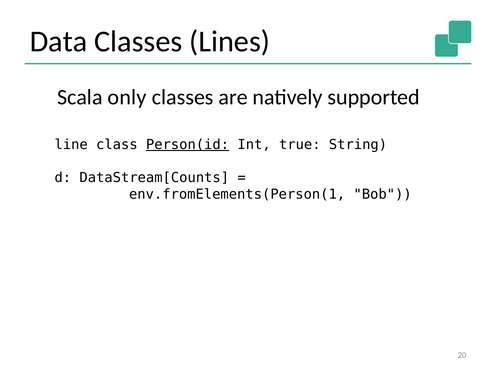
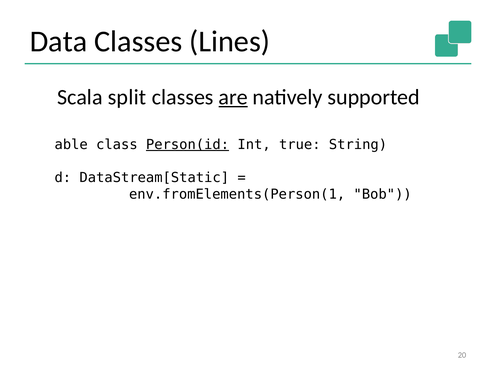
only: only -> split (127, 97)
are underline: none -> present (233, 97)
line: line -> able (71, 145)
DataStream[Counts: DataStream[Counts -> DataStream[Static (154, 178)
